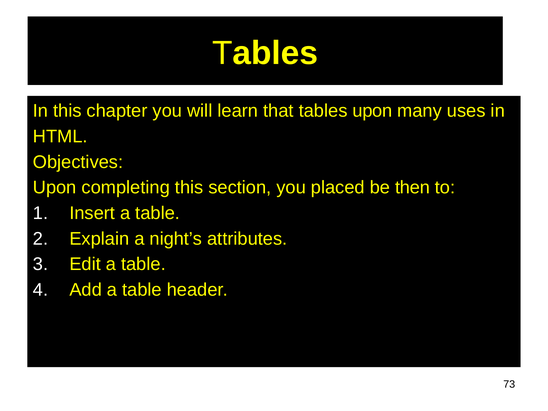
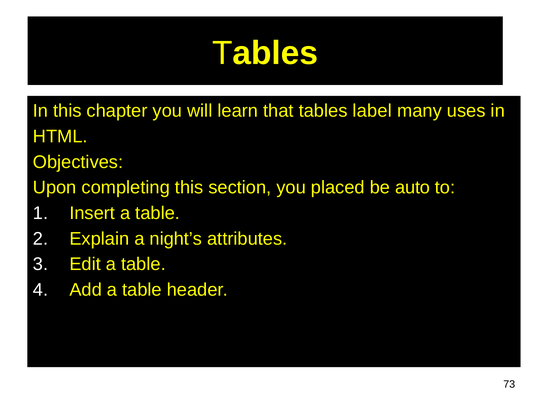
tables upon: upon -> label (372, 111)
then: then -> auto (413, 188)
